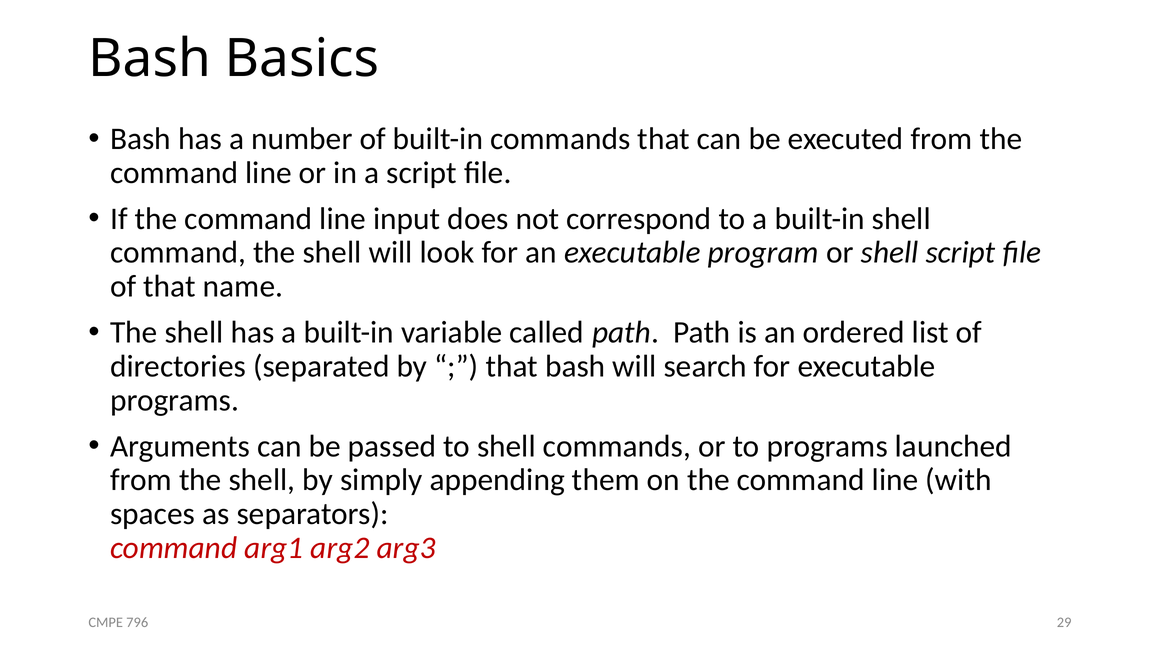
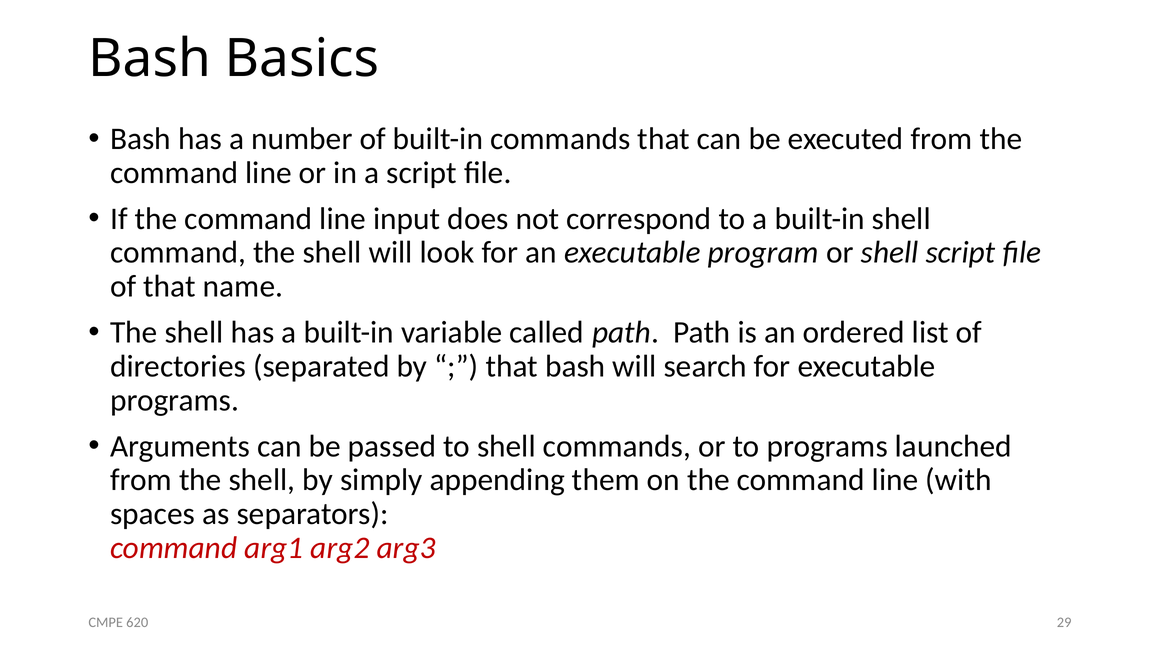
796: 796 -> 620 (137, 623)
